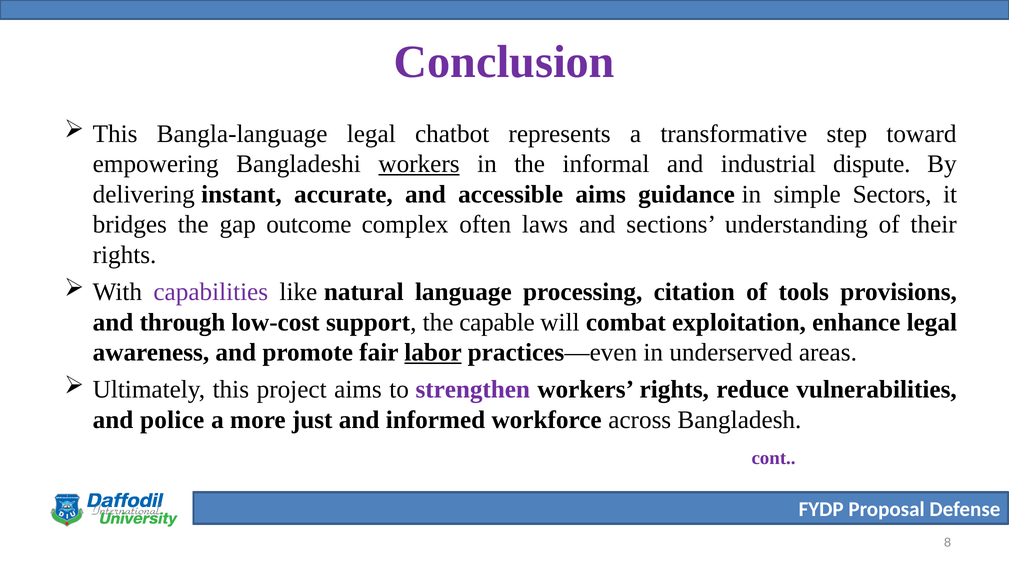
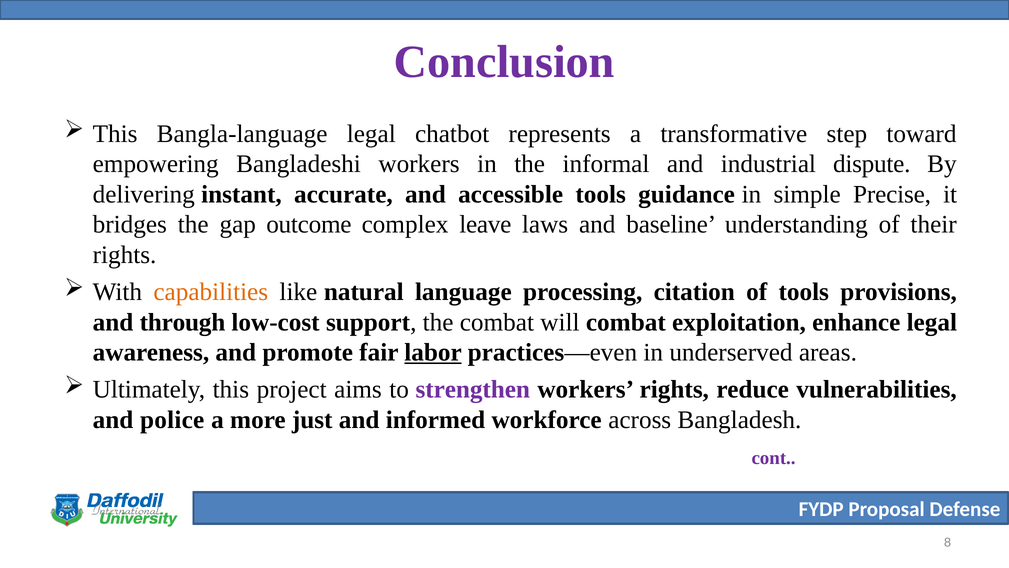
workers underline: present -> none (419, 164)
accessible aims: aims -> tools (601, 194)
Sectors: Sectors -> Precise (892, 194)
often: often -> leave (485, 224)
sections: sections -> baseline (671, 224)
capabilities colour: purple -> orange (211, 292)
the capable: capable -> combat (497, 322)
